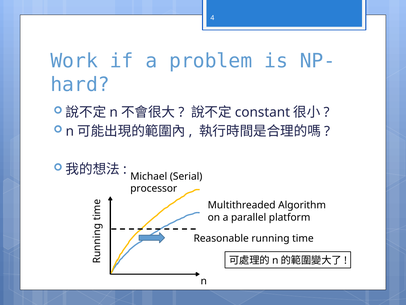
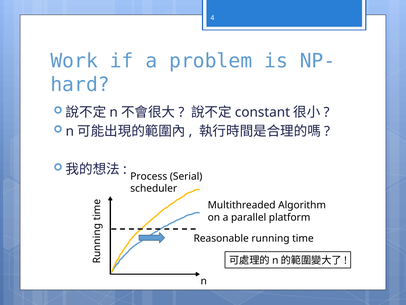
Michael: Michael -> Process (149, 176)
processor: processor -> scheduler (154, 188)
